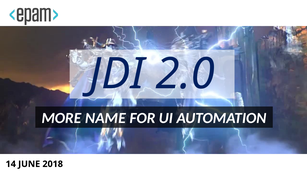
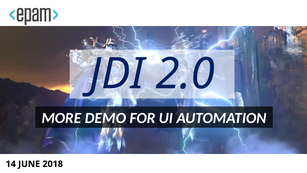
NAME: NAME -> DEMO (105, 118)
